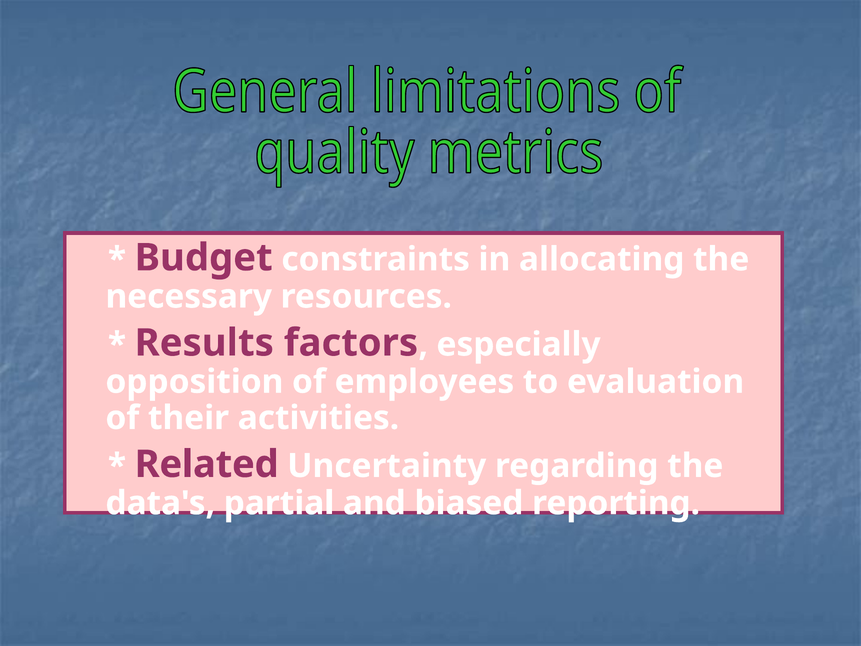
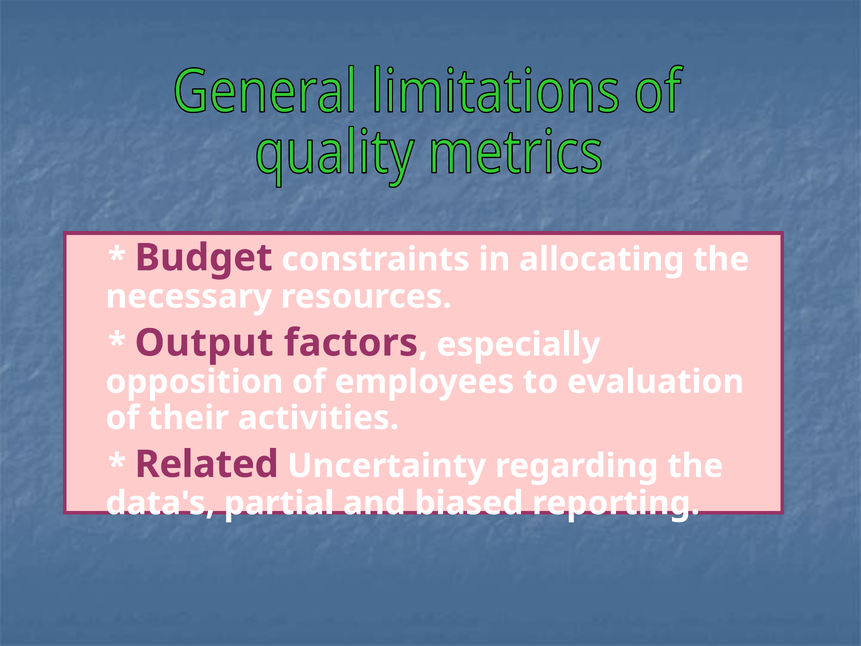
Results: Results -> Output (204, 343)
